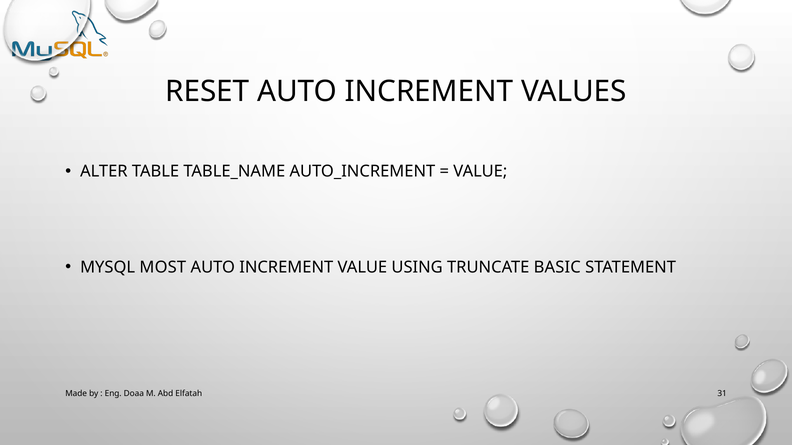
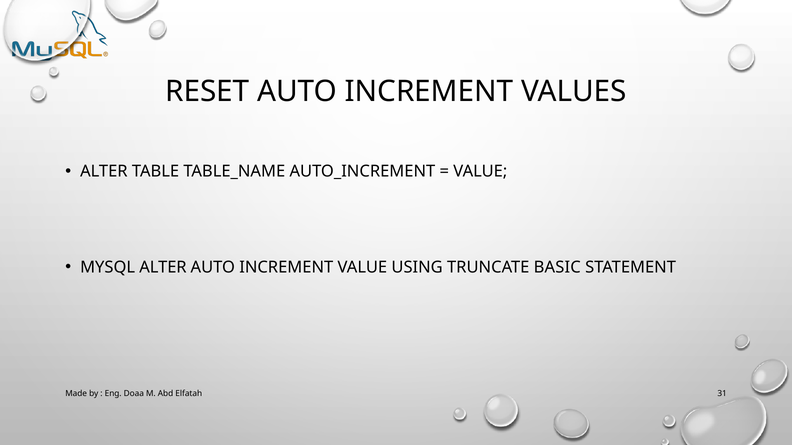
MYSQL MOST: MOST -> ALTER (163, 268)
